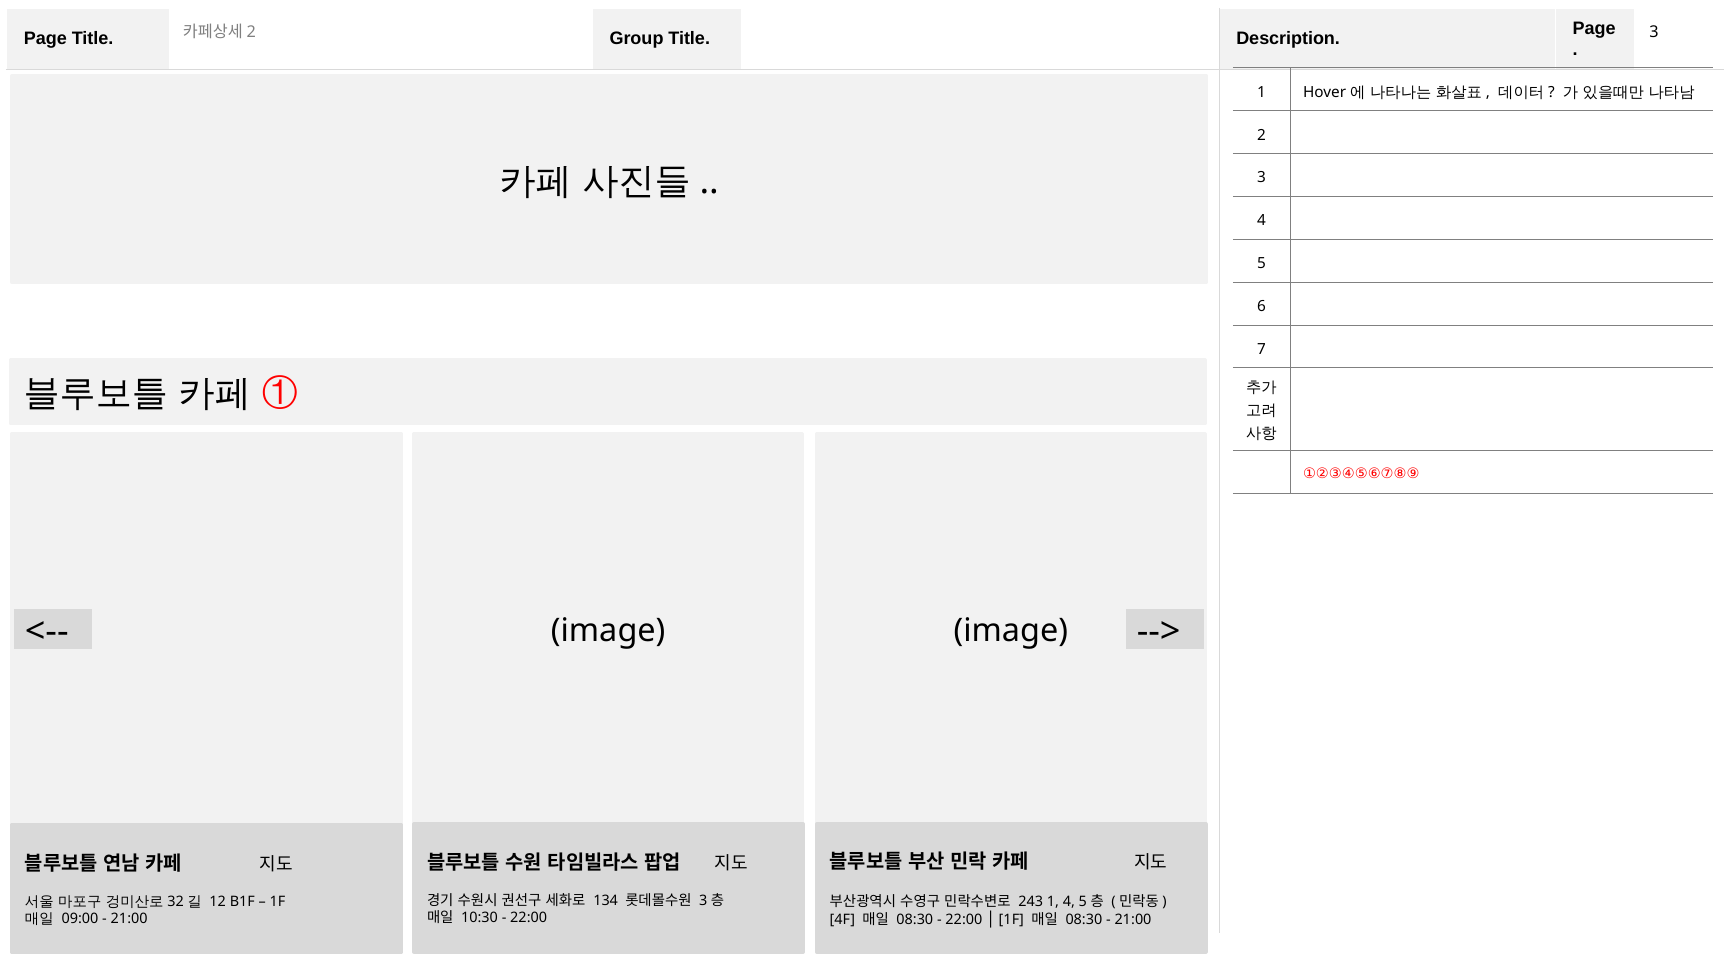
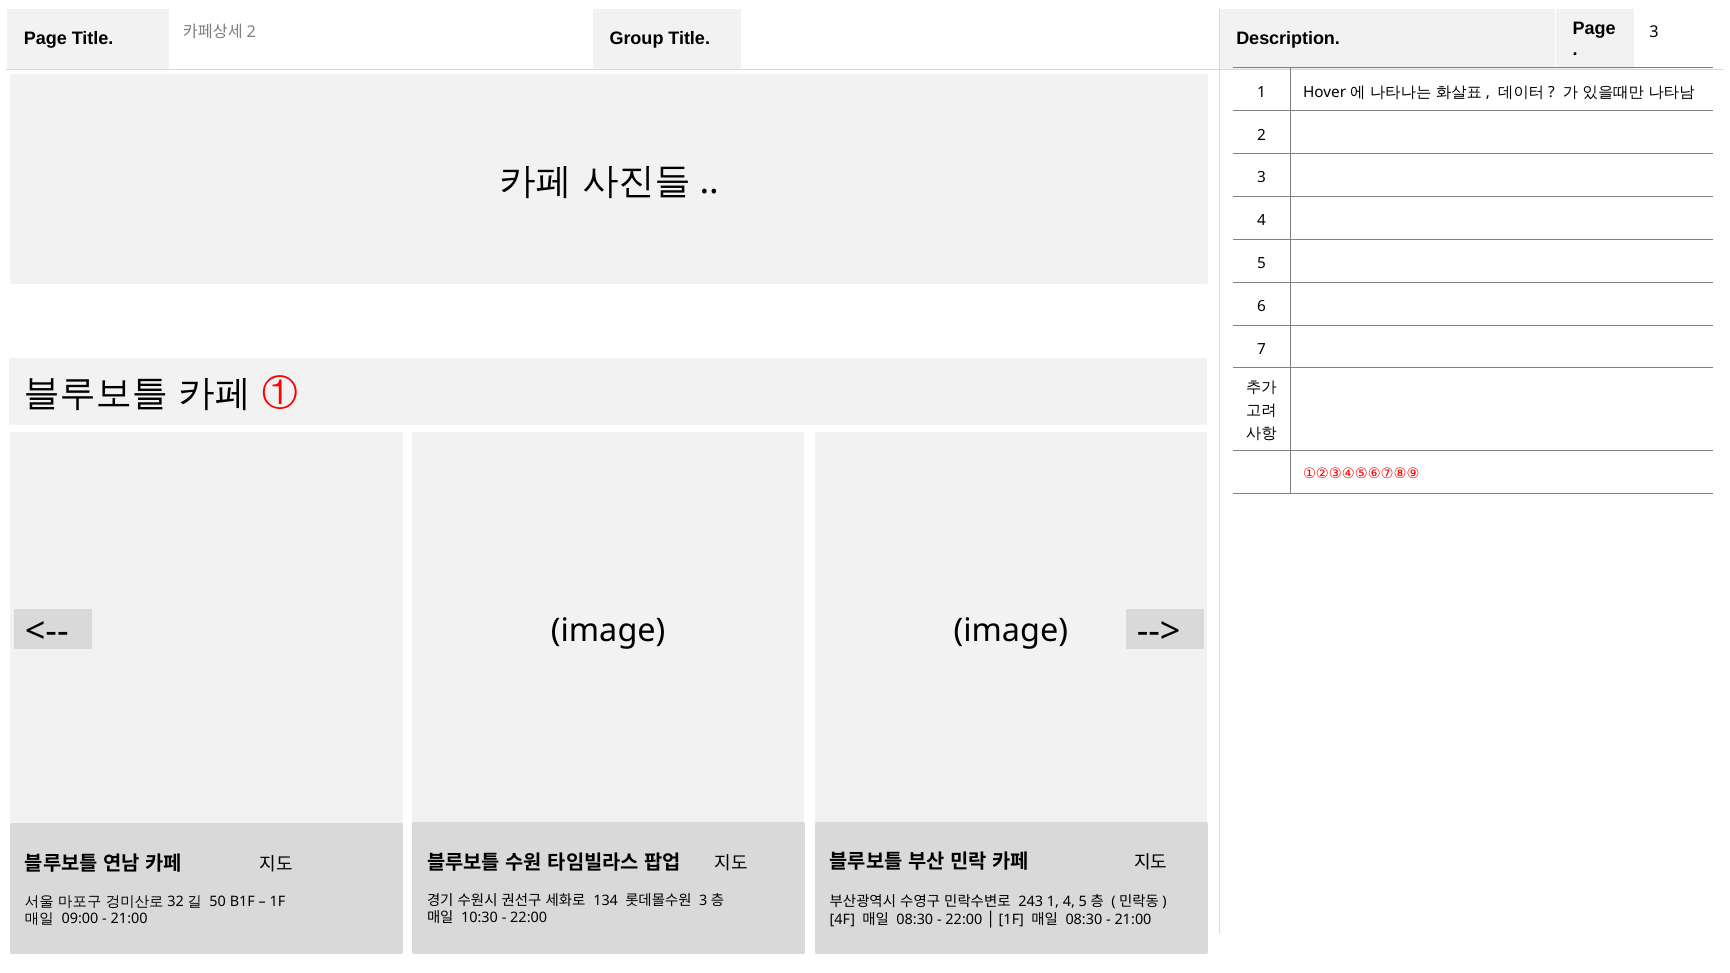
12: 12 -> 50 (218, 902)
